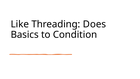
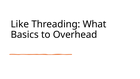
Does: Does -> What (95, 24)
Condition: Condition -> Overhead (75, 35)
